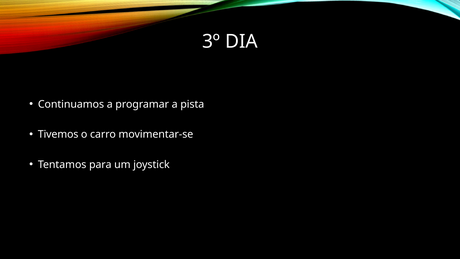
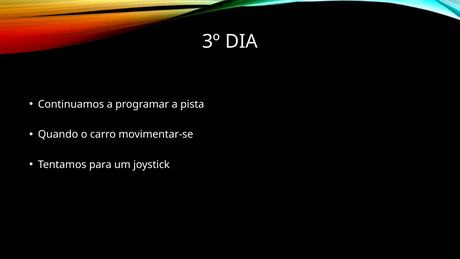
Tivemos: Tivemos -> Quando (58, 134)
